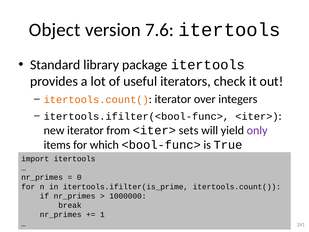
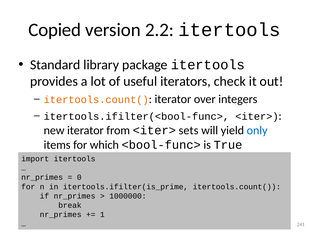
Object: Object -> Copied (55, 30)
7.6: 7.6 -> 2.2 (159, 30)
only colour: purple -> blue (257, 130)
